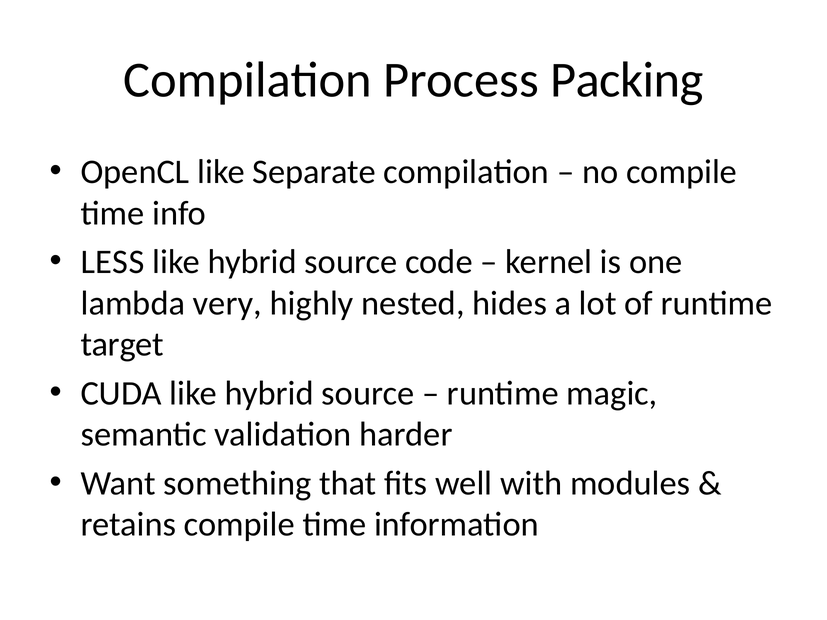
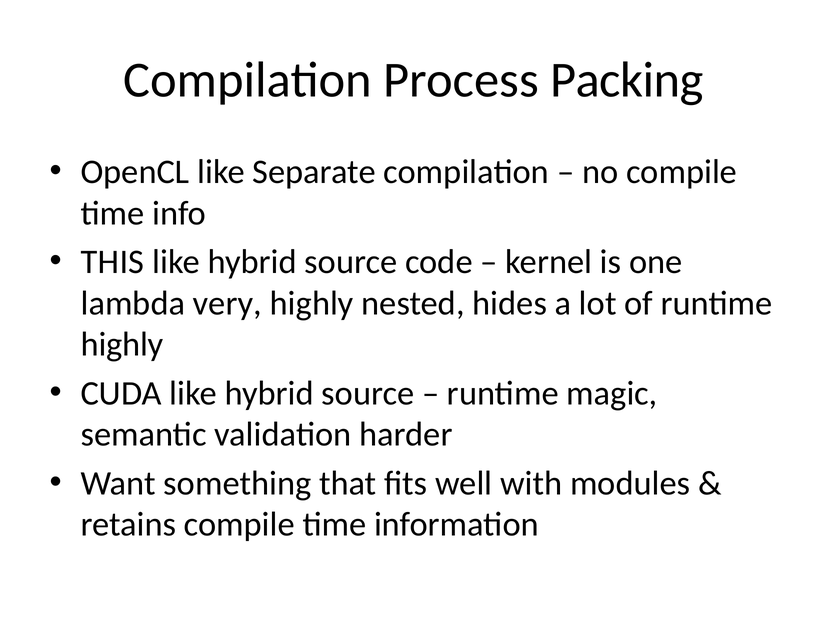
LESS: LESS -> THIS (112, 262)
target: target -> highly (122, 345)
